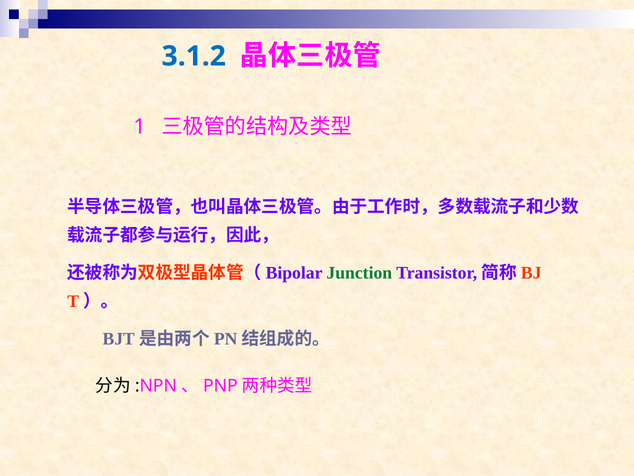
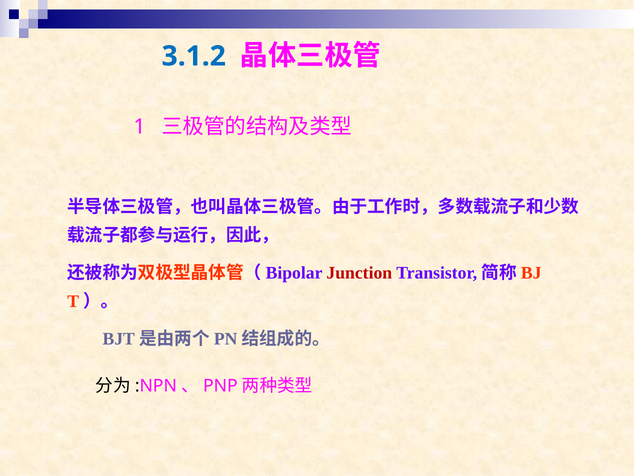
Junction colour: green -> red (359, 273)
